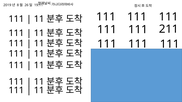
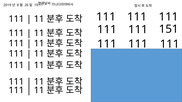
211: 211 -> 151 (169, 29)
